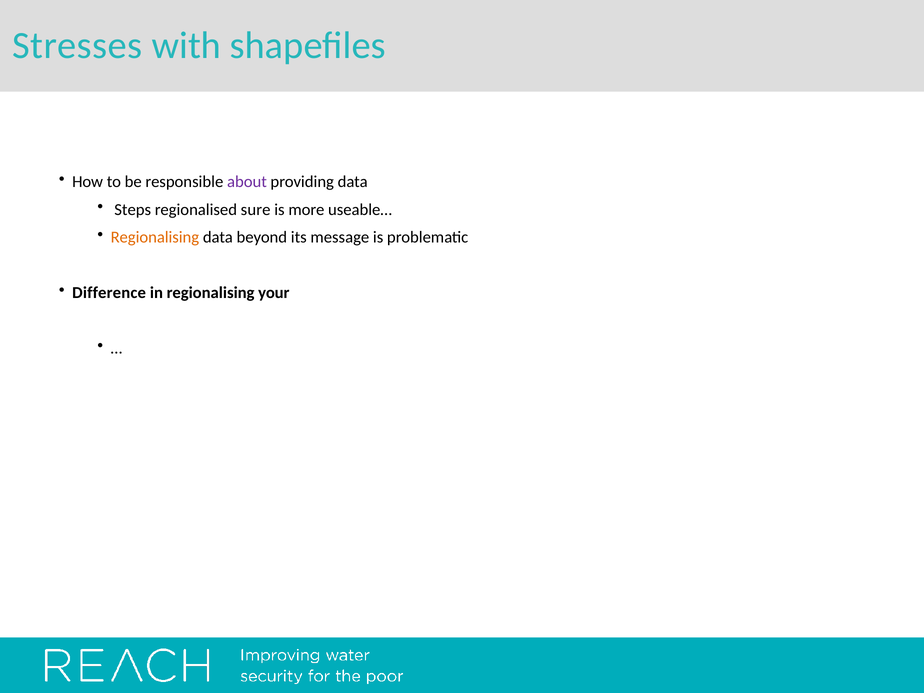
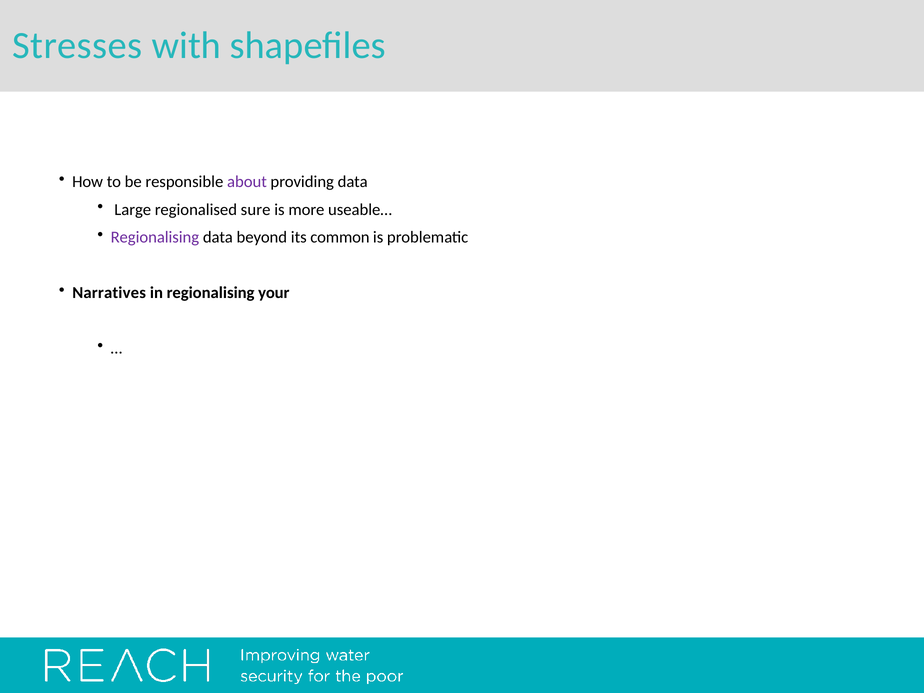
Steps: Steps -> Large (133, 210)
Regionalising colour: orange -> purple (155, 237)
message: message -> common (340, 237)
Difference: Difference -> Narratives (109, 293)
